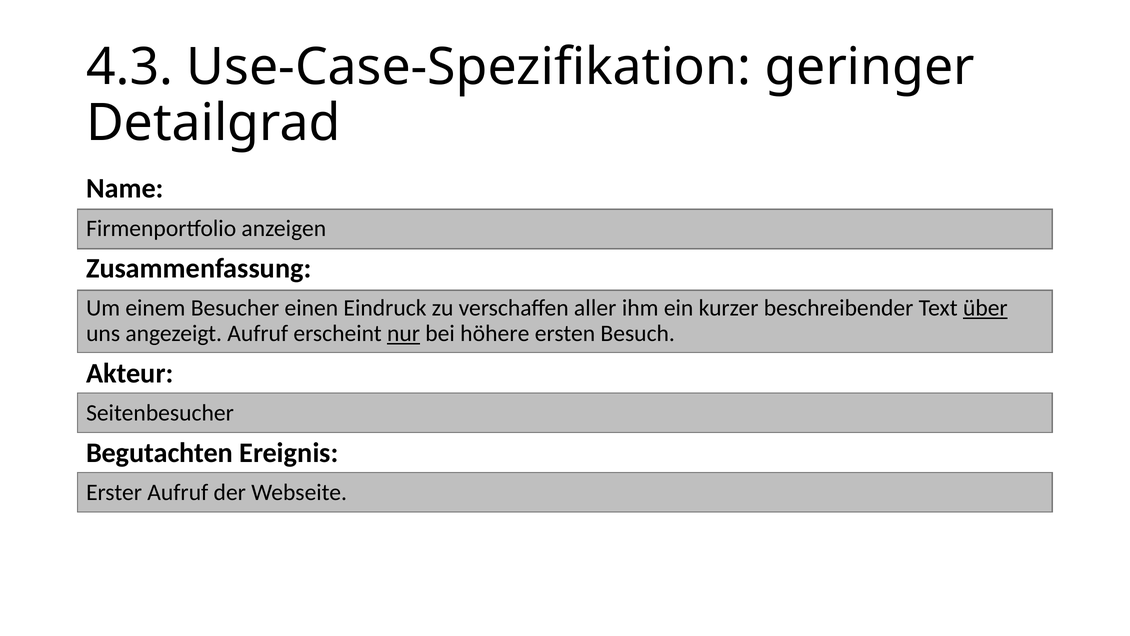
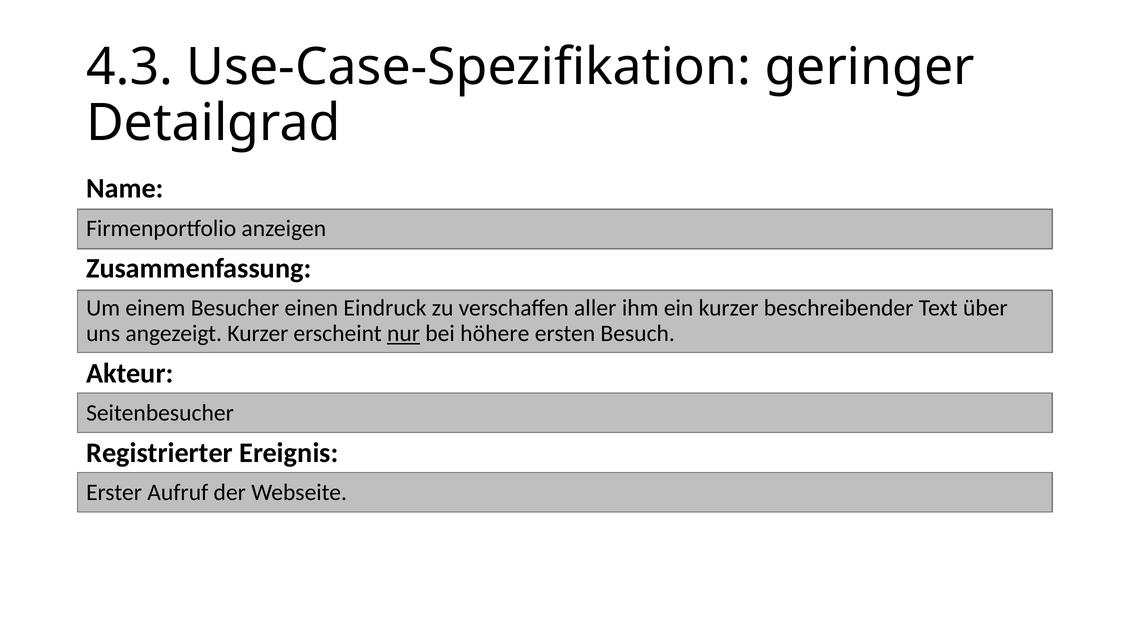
über underline: present -> none (985, 308)
angezeigt Aufruf: Aufruf -> Kurzer (258, 333)
Begutachten: Begutachten -> Registrierter (160, 453)
